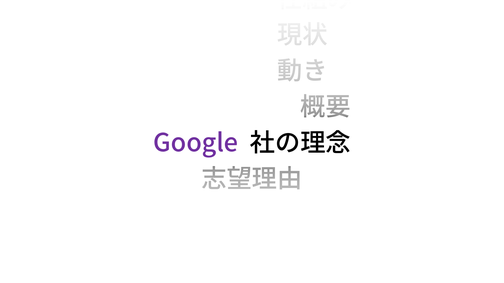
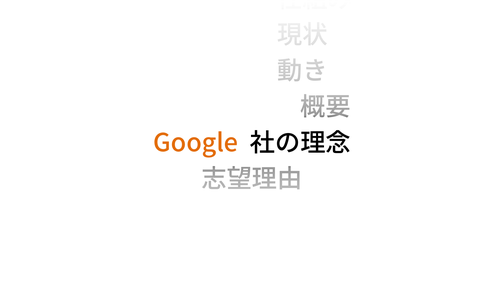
Google colour: purple -> orange (196, 144)
